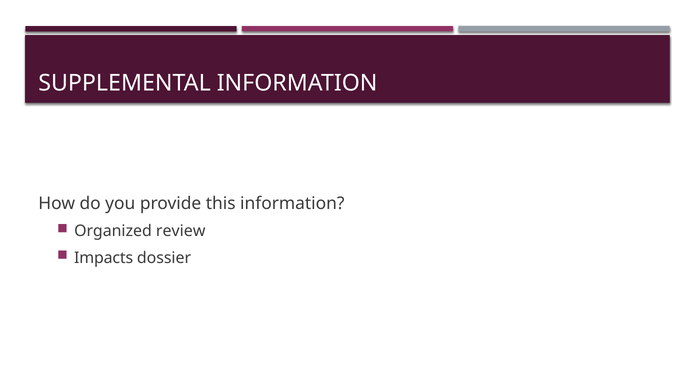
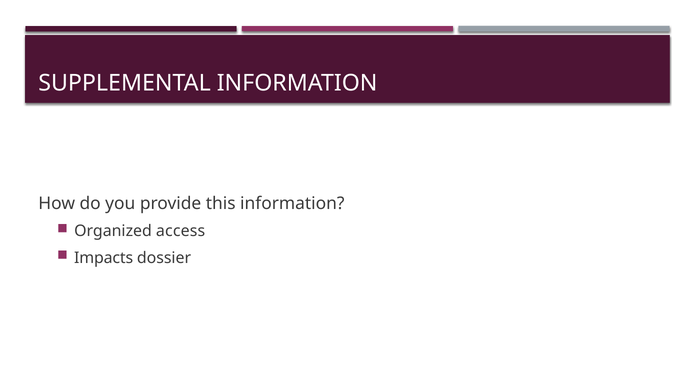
review: review -> access (181, 231)
